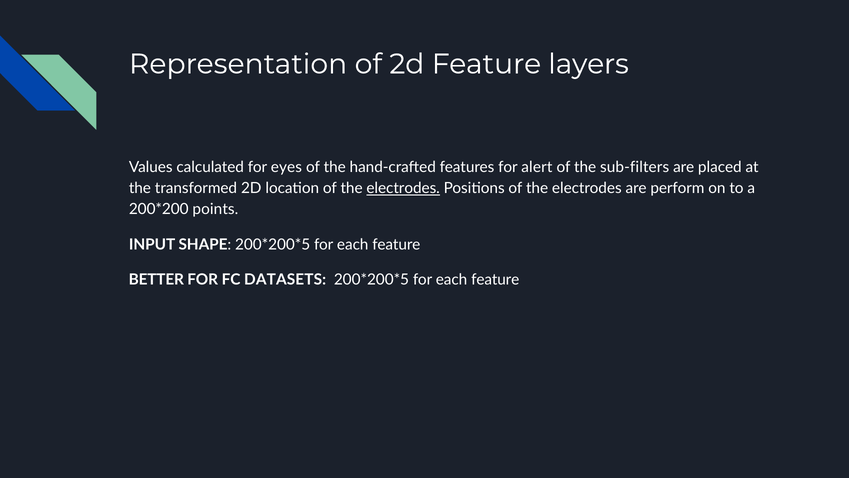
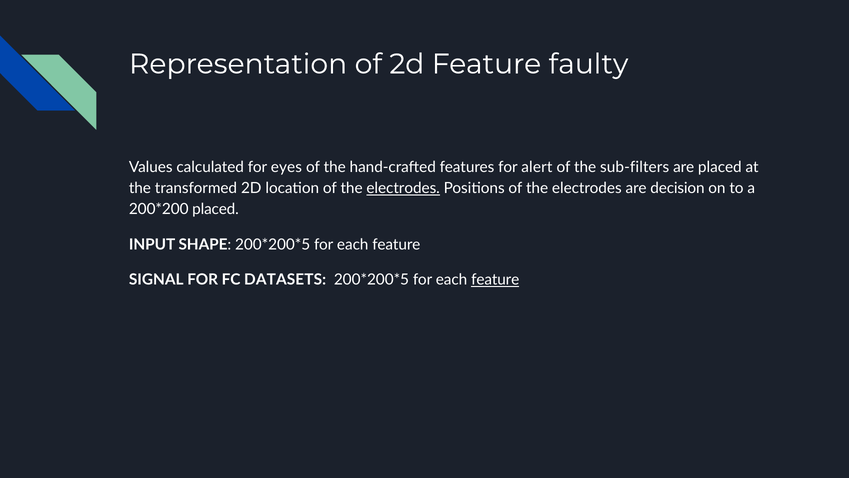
layers: layers -> faulty (588, 64)
perform: perform -> decision (677, 188)
points: points -> placed (216, 209)
BETTER: BETTER -> SIGNAL (156, 279)
feature underline: none -> present (495, 279)
